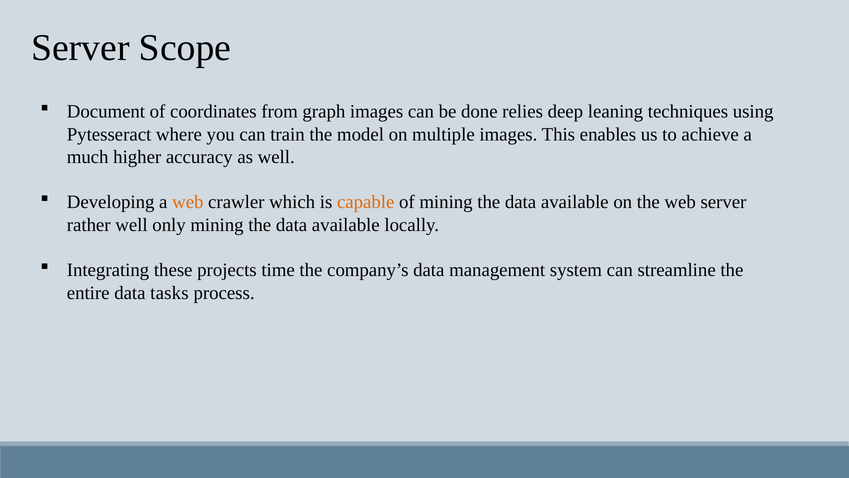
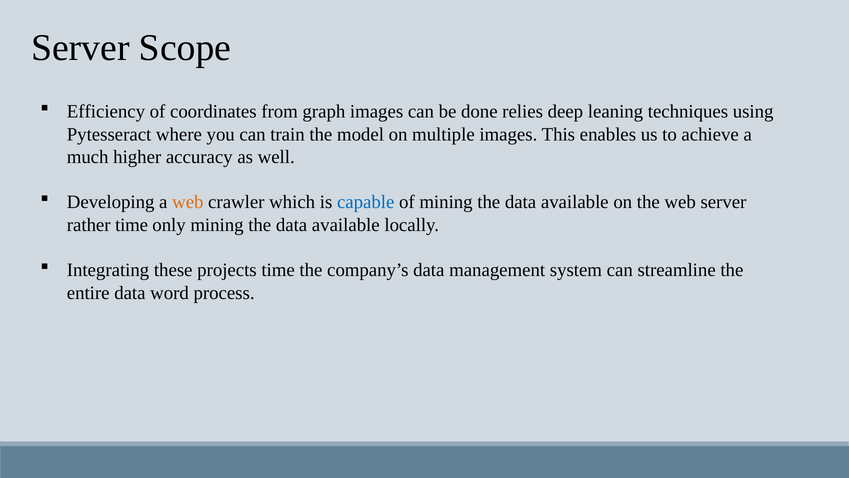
Document: Document -> Efficiency (106, 112)
capable colour: orange -> blue (366, 202)
rather well: well -> time (132, 225)
tasks: tasks -> word (170, 293)
